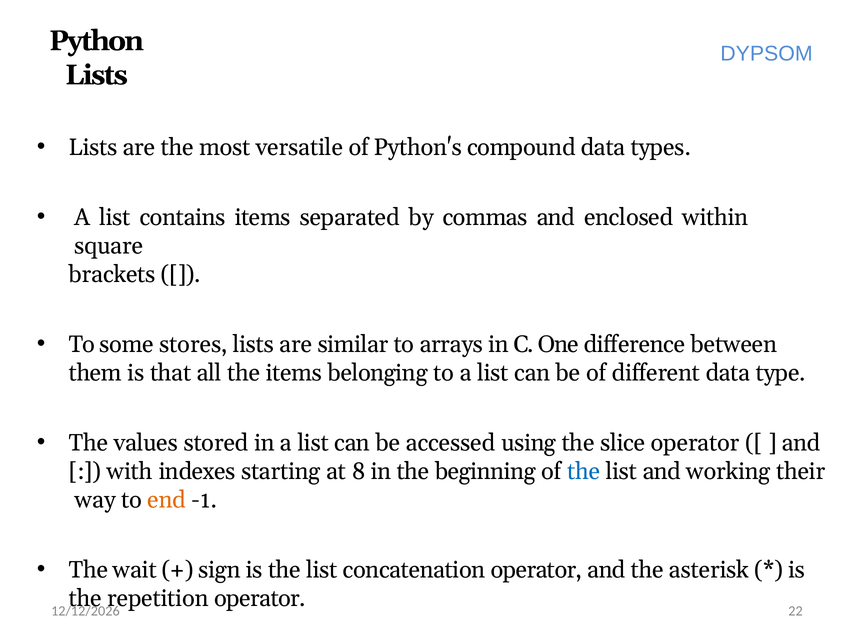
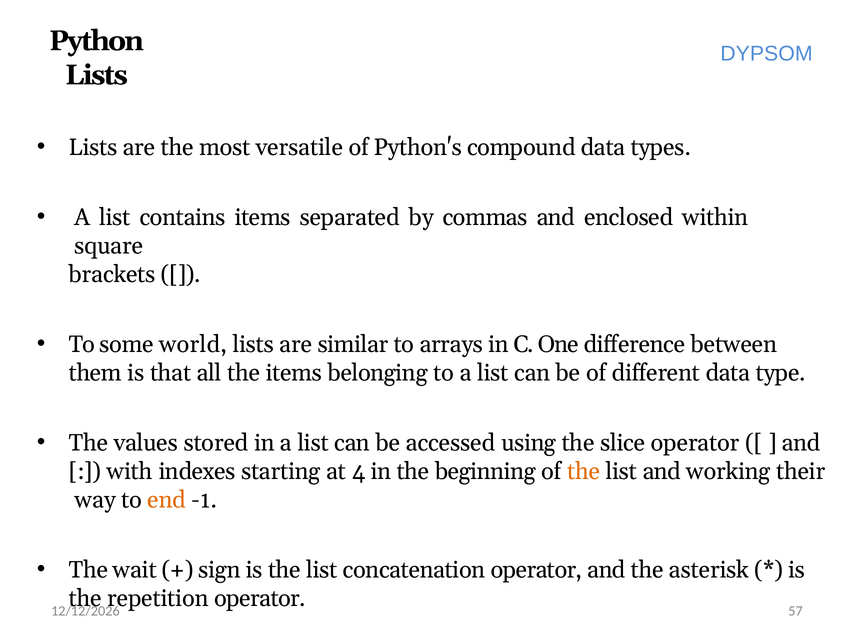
stores: stores -> world (193, 345)
8: 8 -> 4 (359, 472)
the colour: blue -> orange (584, 472)
22: 22 -> 57 (796, 612)
